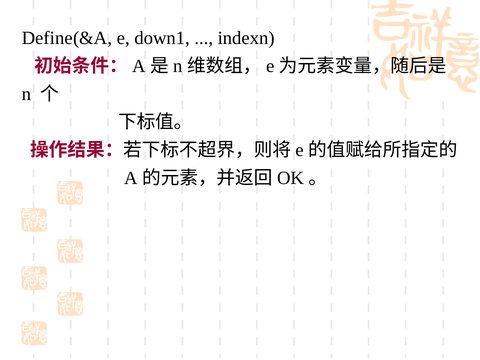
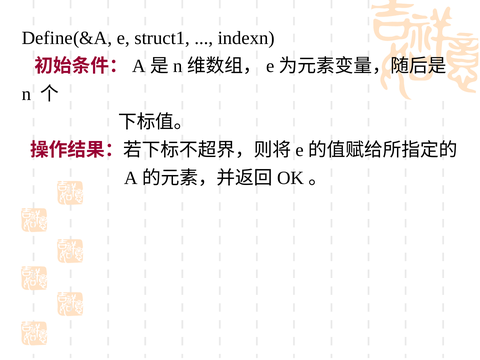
down1: down1 -> struct1 (162, 38)
